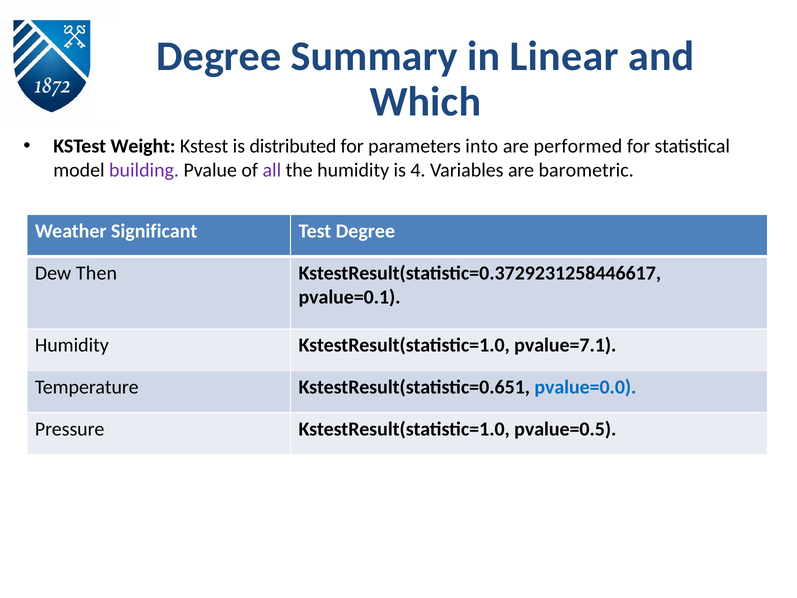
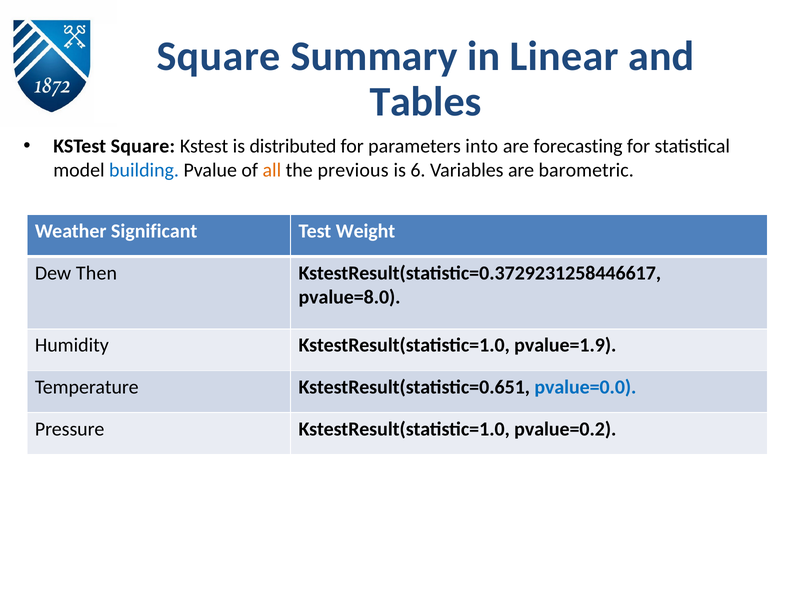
Degree: Degree -> Square (219, 56)
Which: Which -> Tables (425, 102)
KSTest Weight: Weight -> Square (143, 146)
performed: performed -> forecasting (578, 146)
building colour: purple -> blue (144, 170)
all colour: purple -> orange (272, 170)
the humidity: humidity -> previous (353, 170)
4: 4 -> 6 (418, 170)
Test Degree: Degree -> Weight (365, 231)
pvalue=0.1: pvalue=0.1 -> pvalue=8.0 (350, 297)
pvalue=7.1: pvalue=7.1 -> pvalue=1.9 (565, 345)
pvalue=0.5: pvalue=0.5 -> pvalue=0.2 (565, 429)
